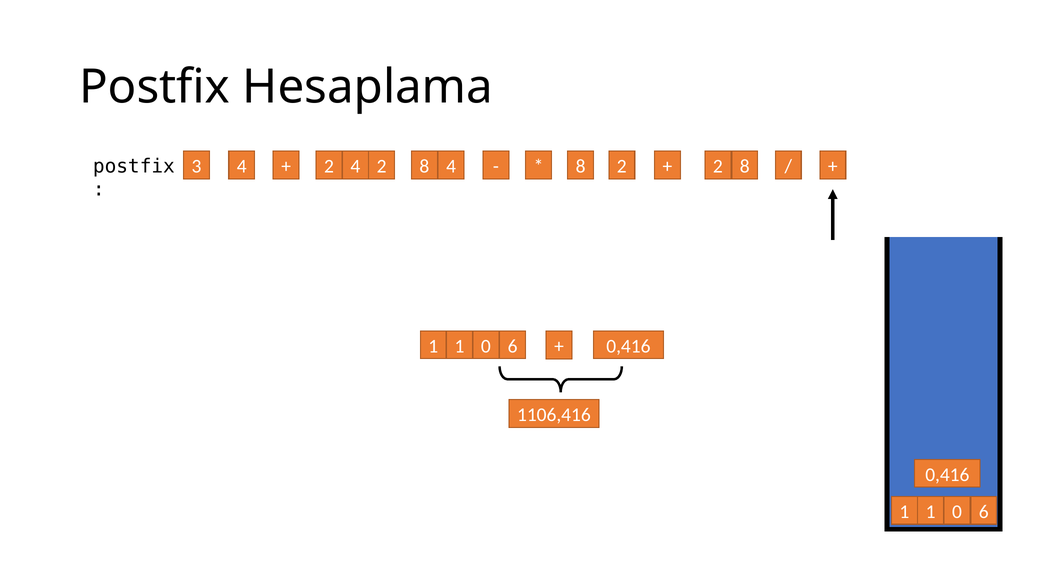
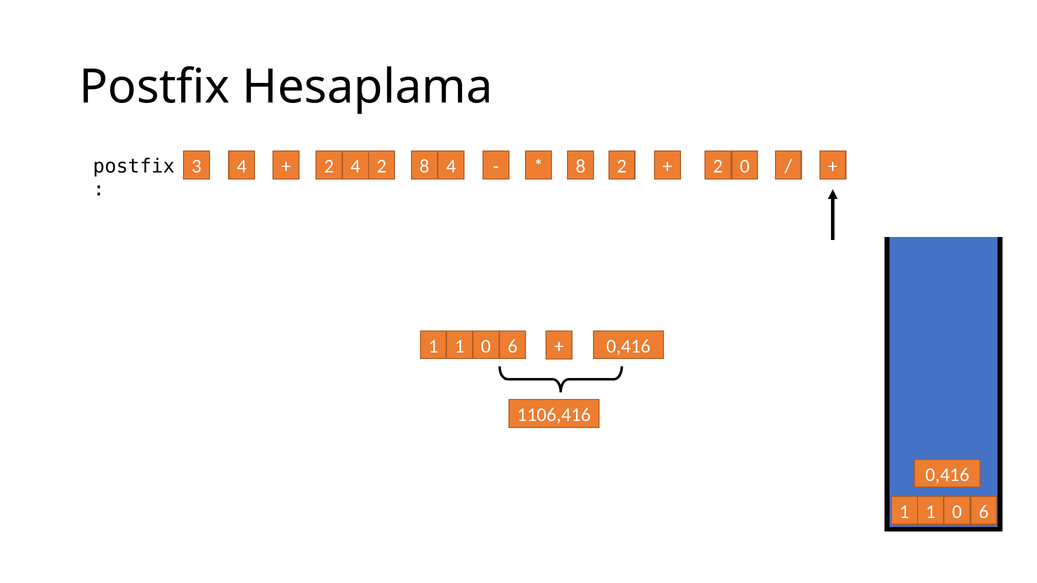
2 8: 8 -> 0 (745, 167)
